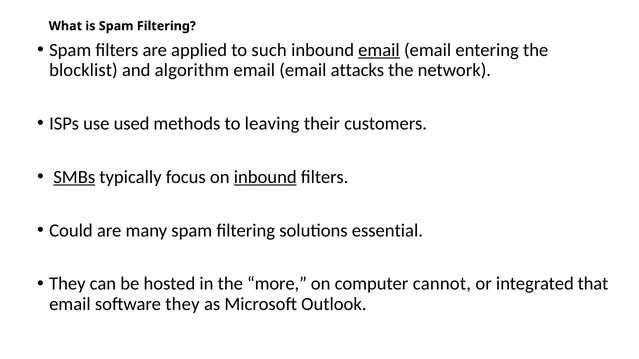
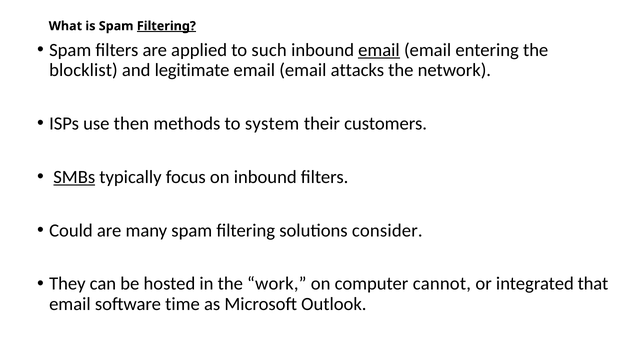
Filtering underline: none -> present (166, 26)
algorithm: algorithm -> legitimate (192, 70)
used: used -> then (131, 124)
leaving: leaving -> system (272, 124)
inbound underline: present -> none (265, 177)
essential: essential -> consider (387, 231)
more: more -> work (277, 284)
software they: they -> time (183, 304)
